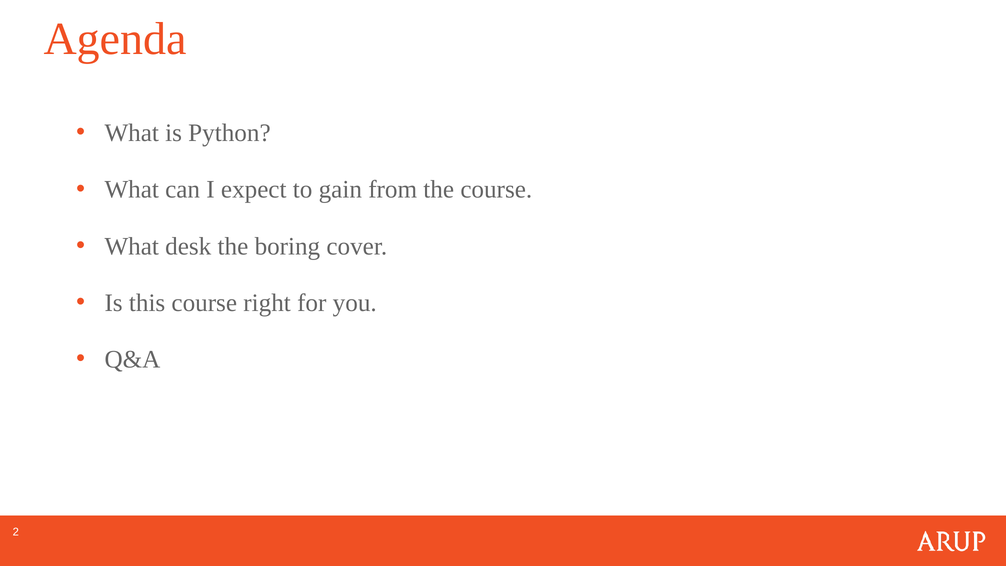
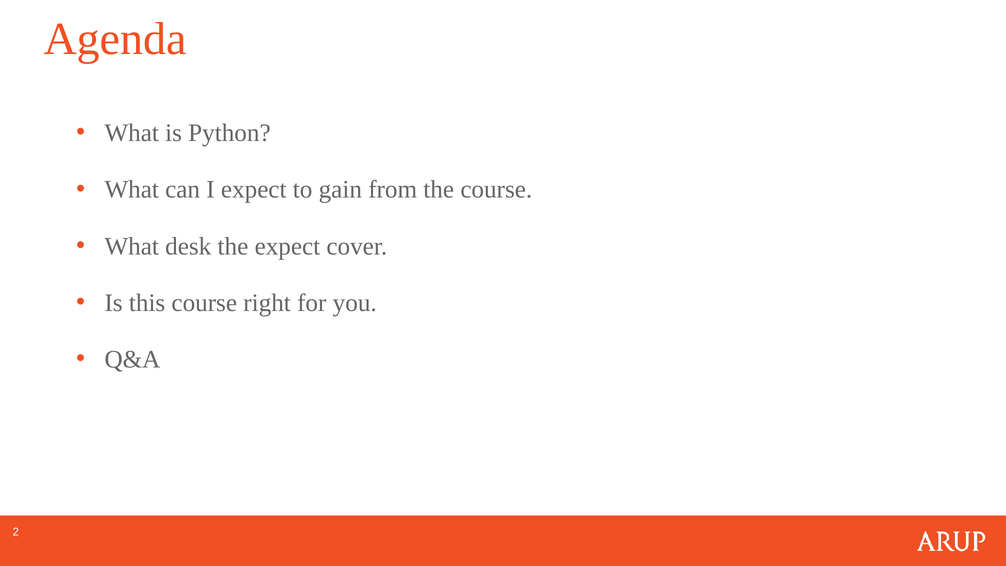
the boring: boring -> expect (287, 246)
